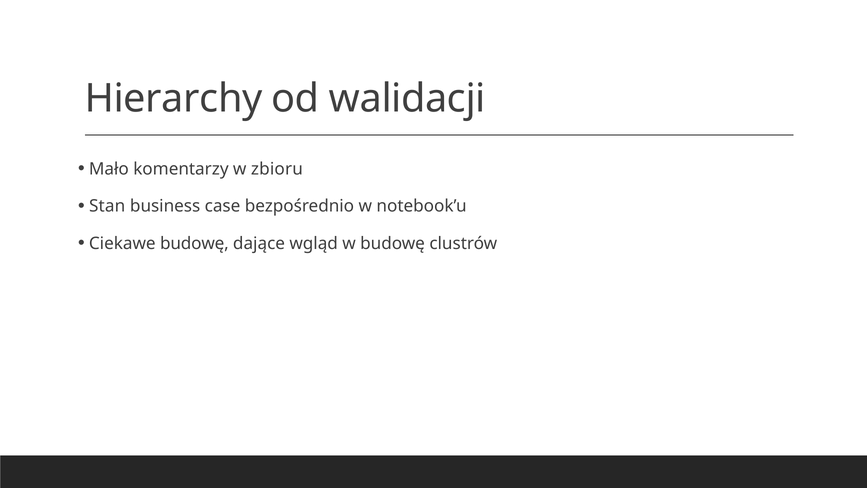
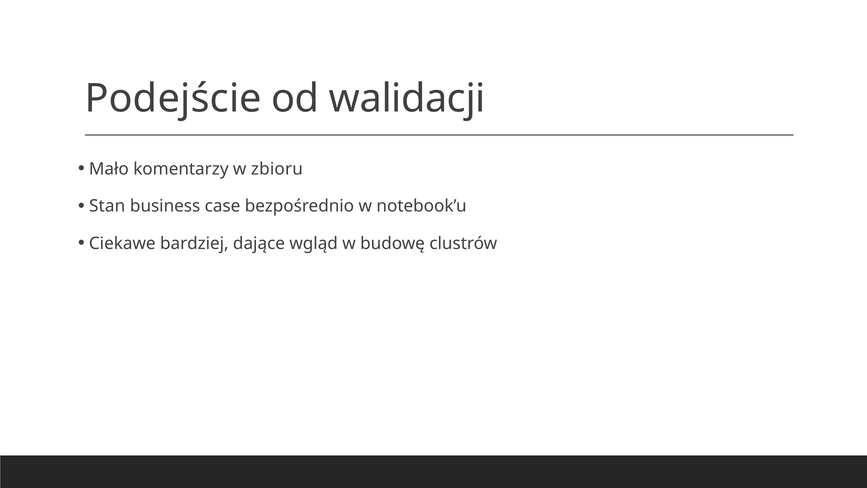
Hierarchy: Hierarchy -> Podejście (173, 99)
Ciekawe budowę: budowę -> bardziej (194, 243)
